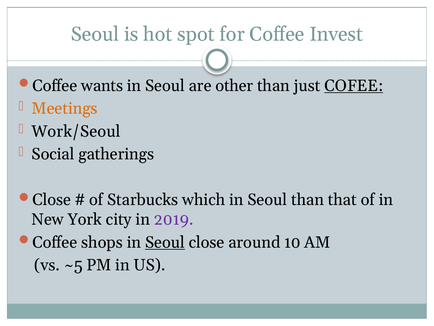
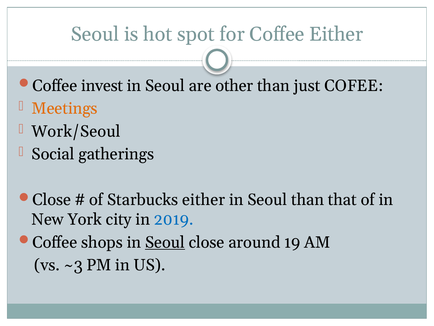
Coffee Invest: Invest -> Either (336, 34)
wants: wants -> invest (102, 86)
COFEE underline: present -> none (354, 86)
Starbucks which: which -> either (204, 200)
2019 colour: purple -> blue (174, 219)
10: 10 -> 19 (292, 242)
~5: ~5 -> ~3 (73, 265)
